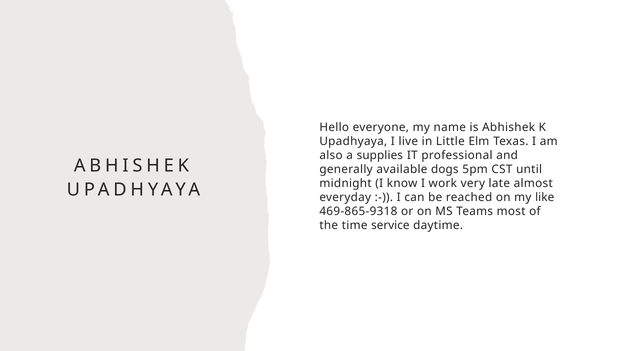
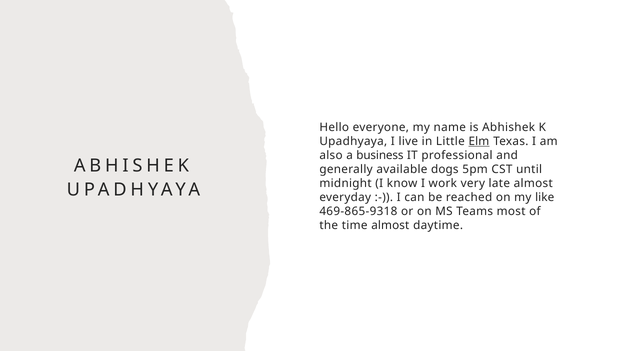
Elm underline: none -> present (479, 141)
supplies: supplies -> business (380, 155)
time service: service -> almost (390, 225)
